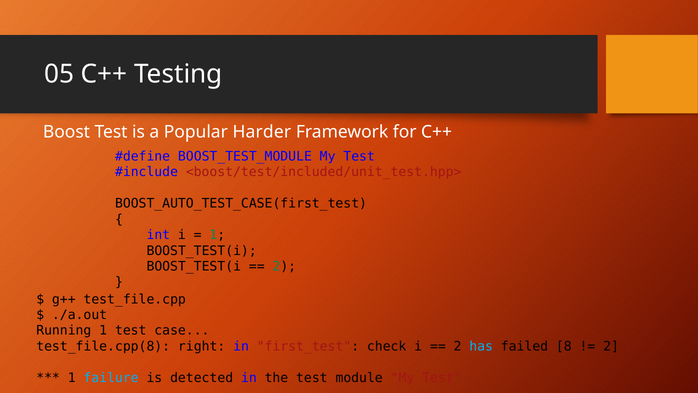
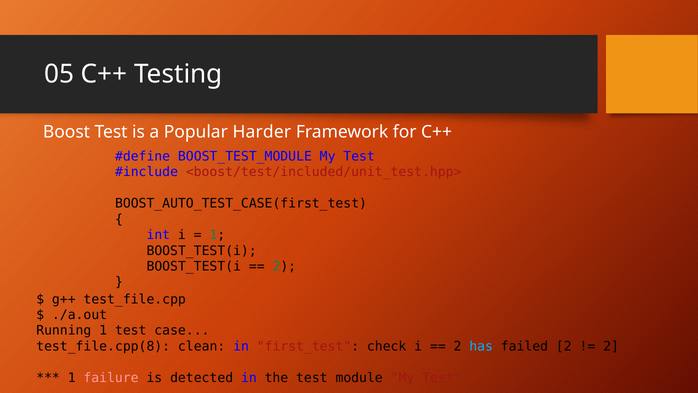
right: right -> clean (202, 346)
failed 8: 8 -> 2 (564, 346)
failure colour: light blue -> pink (111, 377)
